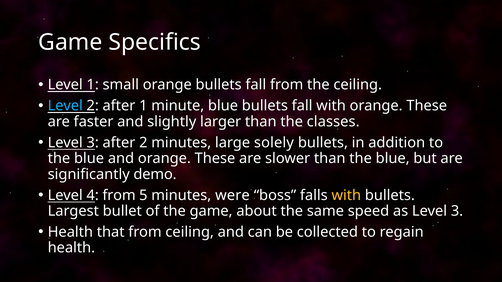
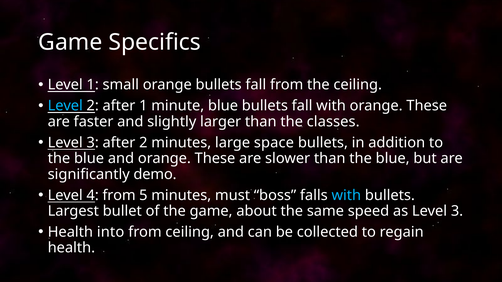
solely: solely -> space (274, 143)
were: were -> must (233, 195)
with colour: yellow -> light blue (346, 195)
that: that -> into (111, 232)
